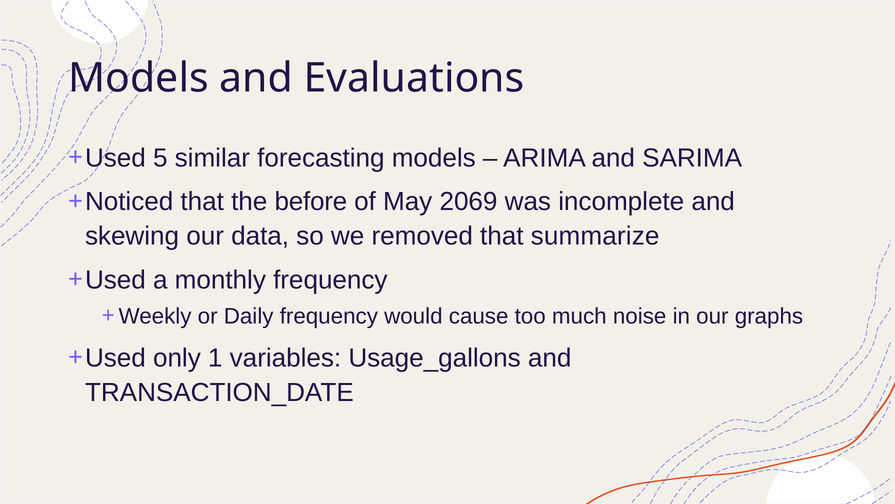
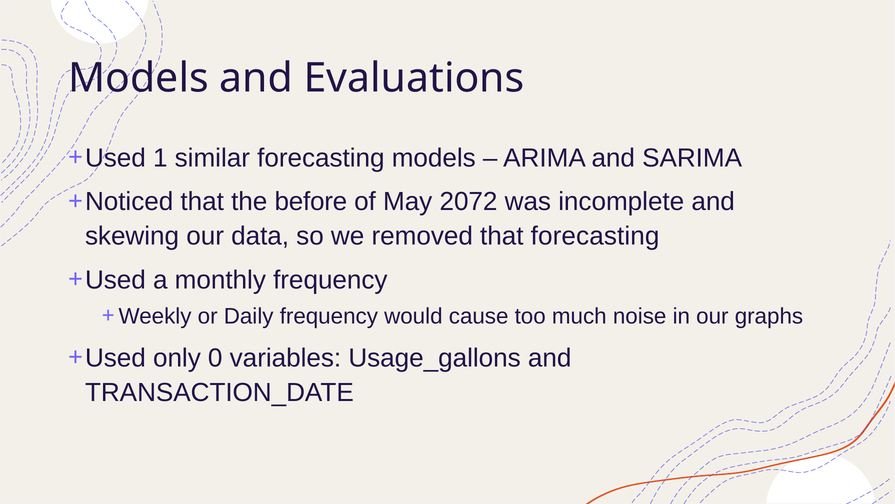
5: 5 -> 1 (160, 158)
2069: 2069 -> 2072 (469, 202)
that summarize: summarize -> forecasting (595, 236)
1: 1 -> 0 (215, 358)
